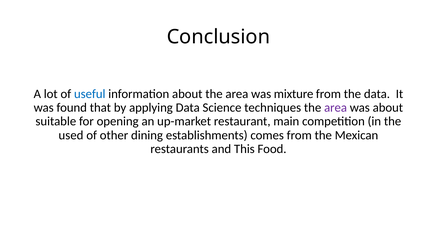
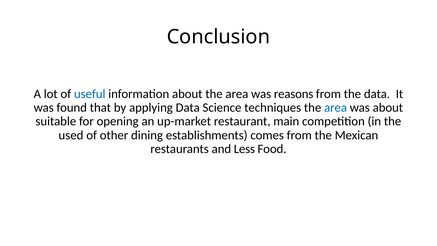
mixture: mixture -> reasons (294, 94)
area colour: purple -> blue (336, 108)
This: This -> Less (244, 149)
